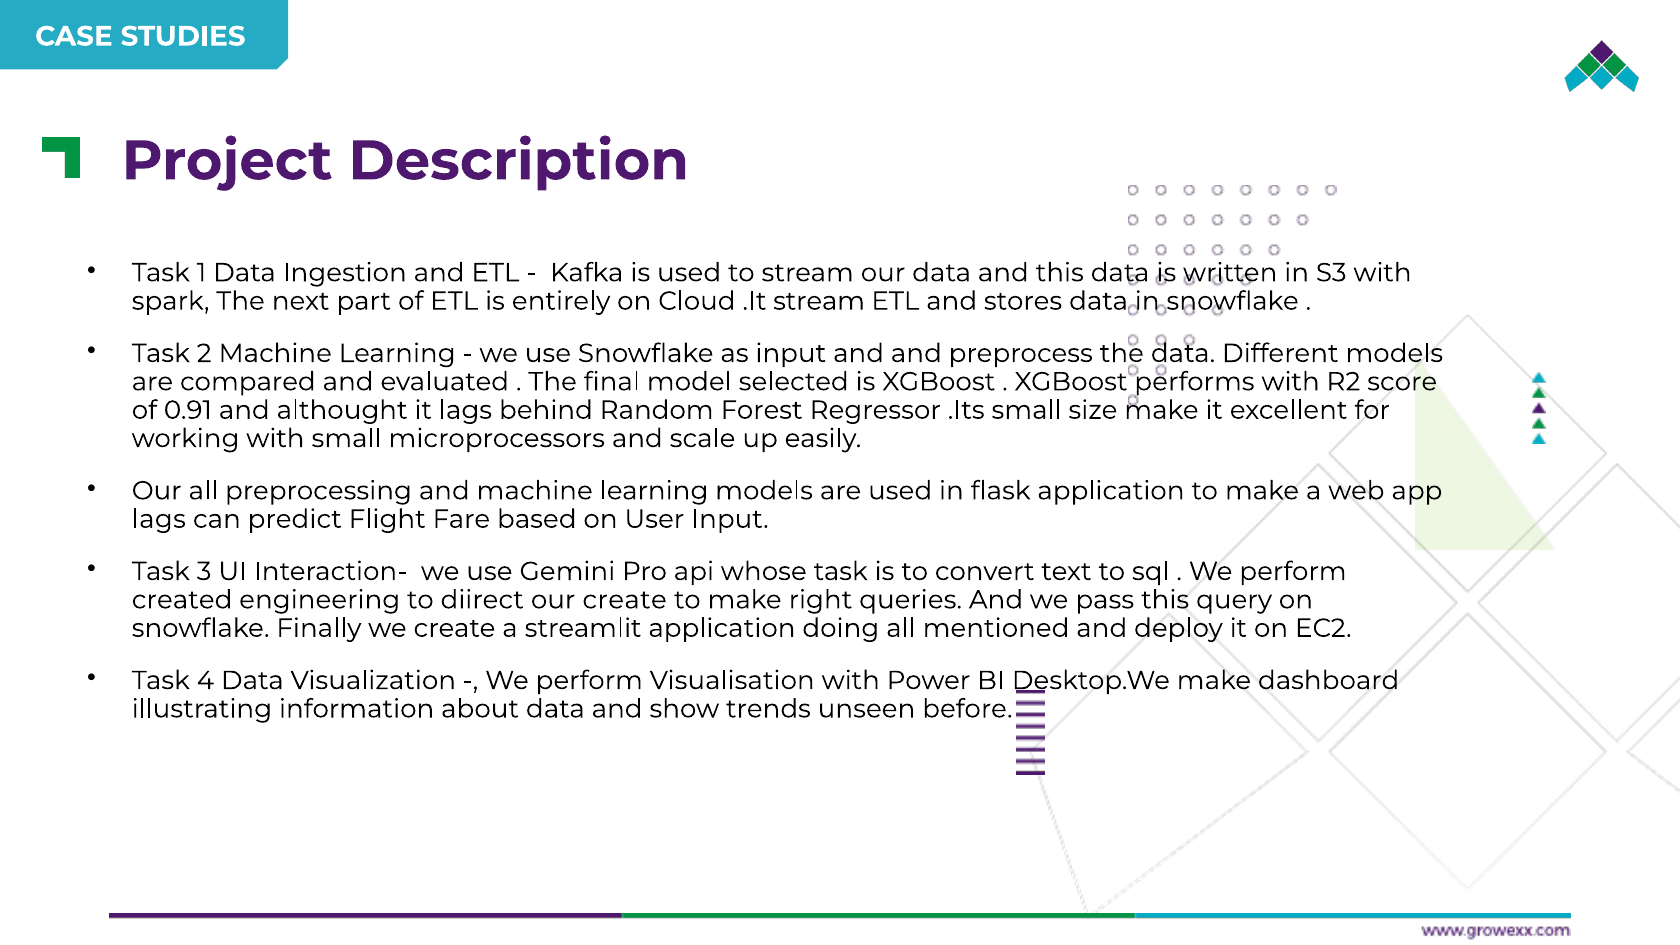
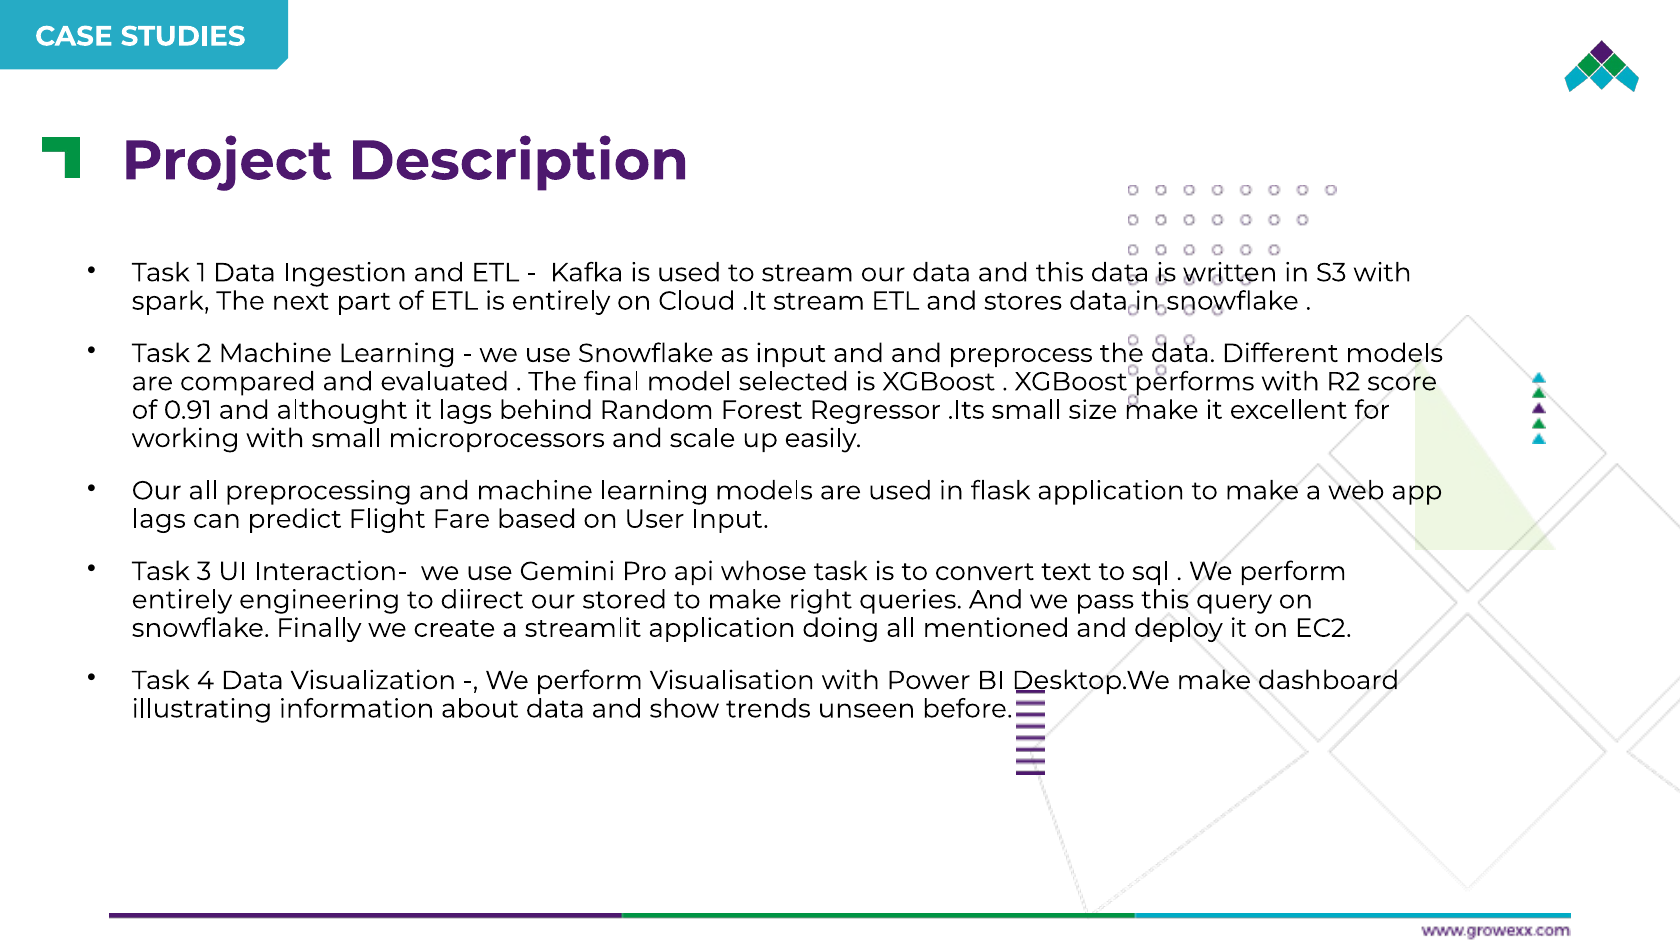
created: created -> entirely (182, 600)
our create: create -> stored (625, 600)
